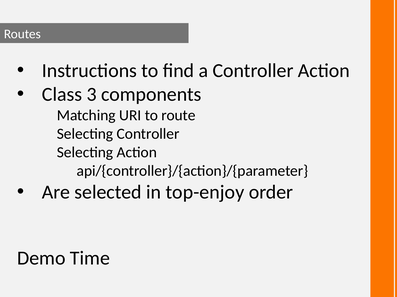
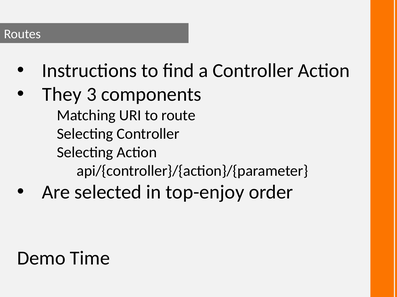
Class: Class -> They (62, 95)
